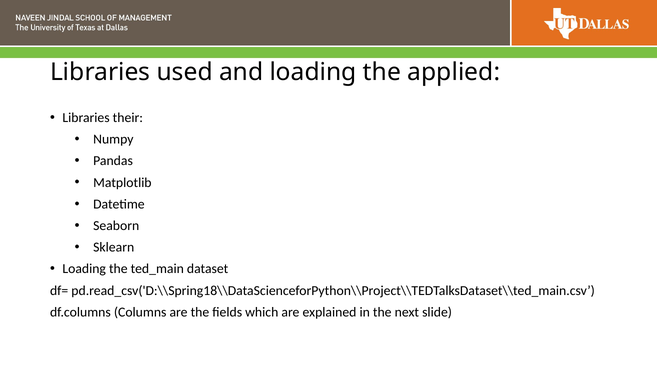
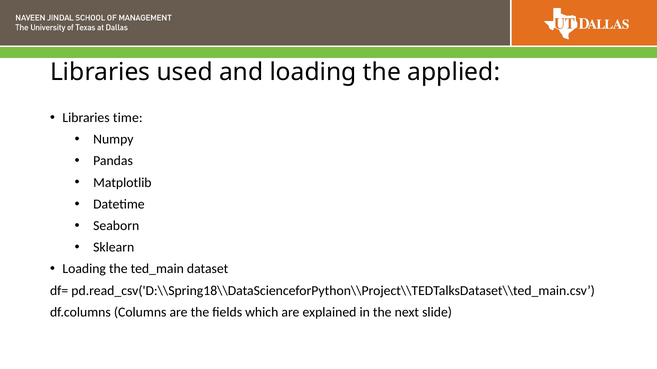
their: their -> time (128, 118)
